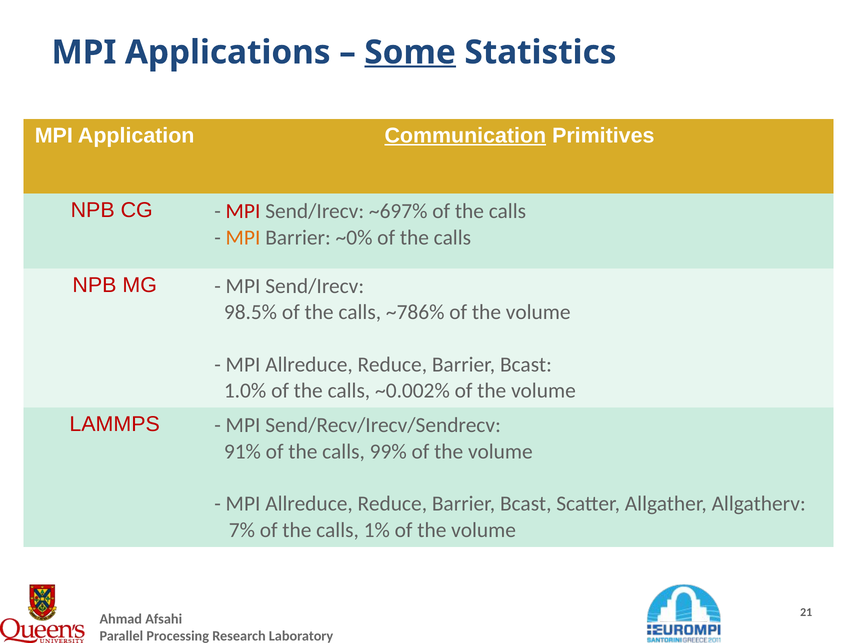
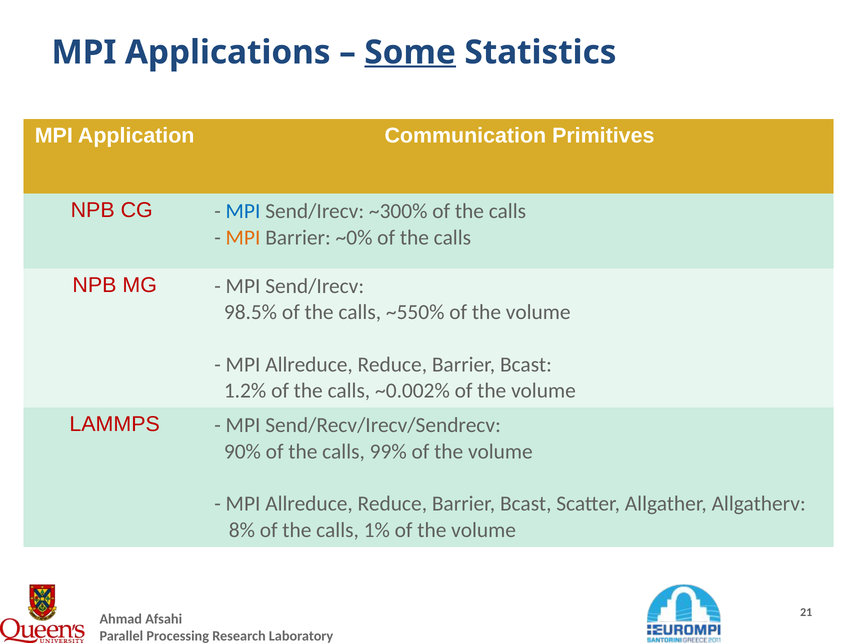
Communication underline: present -> none (465, 136)
MPI colour: red -> blue (243, 211)
~697%: ~697% -> ~300% (398, 211)
~786%: ~786% -> ~550% (415, 312)
1.0%: 1.0% -> 1.2% (245, 390)
91%: 91% -> 90% (242, 451)
7%: 7% -> 8% (242, 530)
